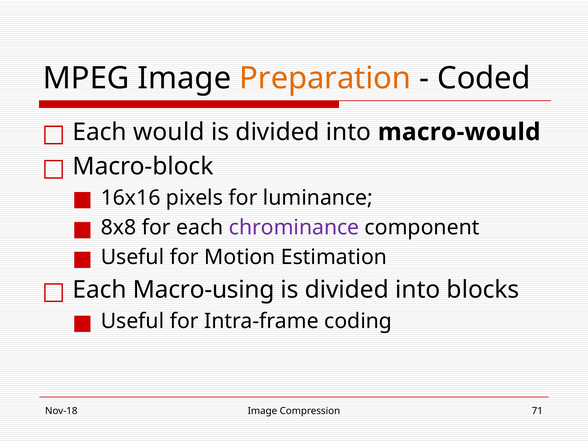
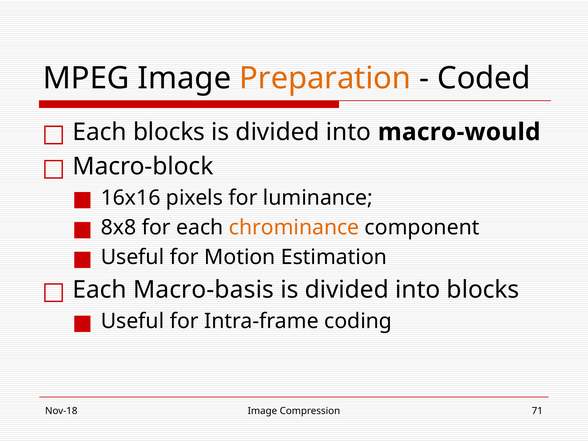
Each would: would -> blocks (169, 132)
chrominance colour: purple -> orange (294, 228)
Macro-using: Macro-using -> Macro-basis (204, 290)
